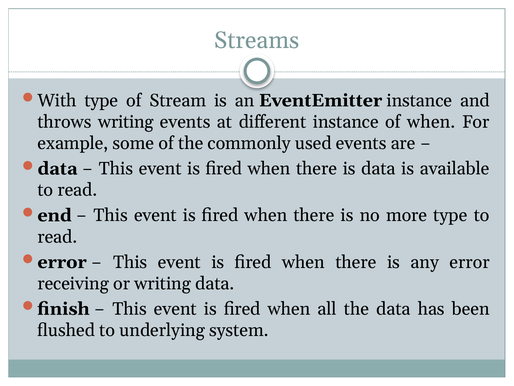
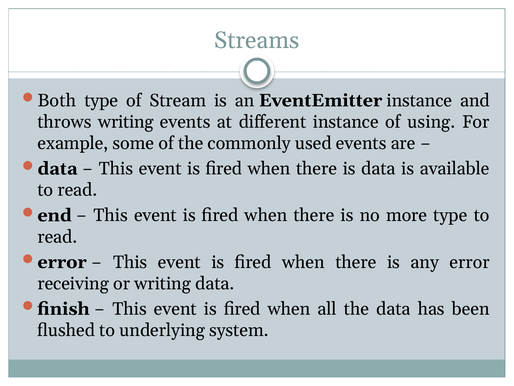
With: With -> Both (57, 100)
of when: when -> using (431, 122)
